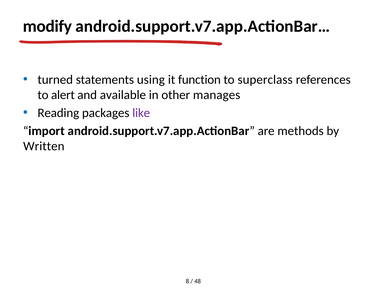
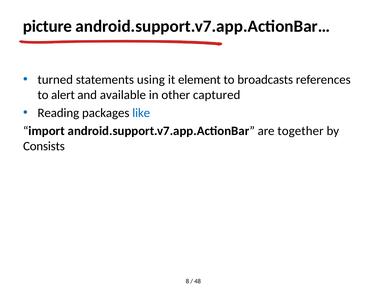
modify: modify -> picture (47, 26)
function: function -> element (199, 80)
superclass: superclass -> broadcasts (265, 80)
manages: manages -> captured (217, 95)
like colour: purple -> blue (141, 113)
methods: methods -> together (301, 131)
Written: Written -> Consists (44, 147)
